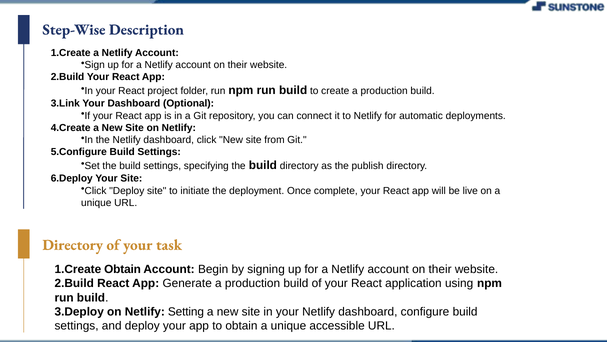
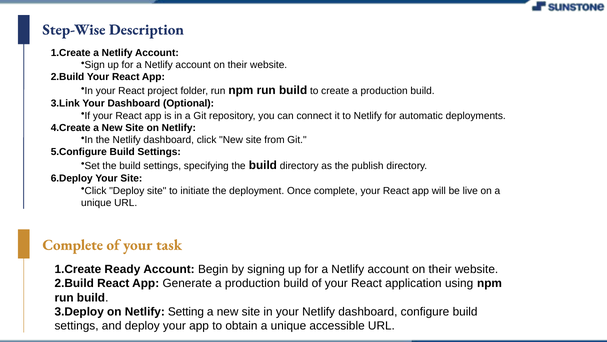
Directory: Directory -> Complete (73, 244)
Obtain: Obtain -> Ready (122, 269)
